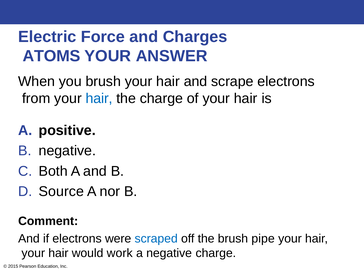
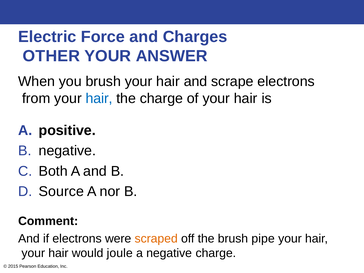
ATOMS: ATOMS -> OTHER (51, 56)
scraped colour: blue -> orange (156, 239)
work: work -> joule (120, 253)
